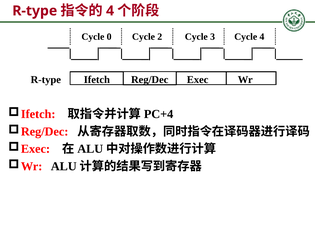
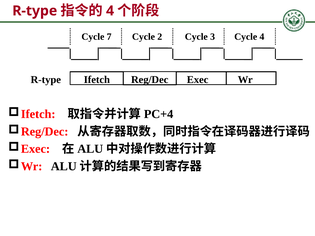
0: 0 -> 7 (109, 37)
